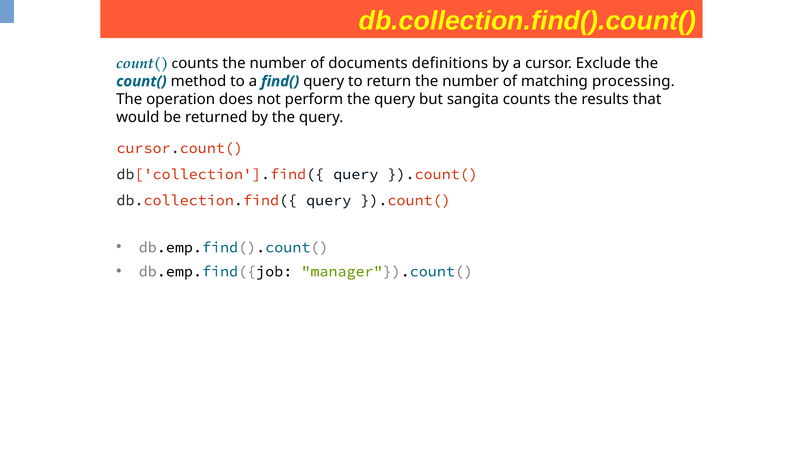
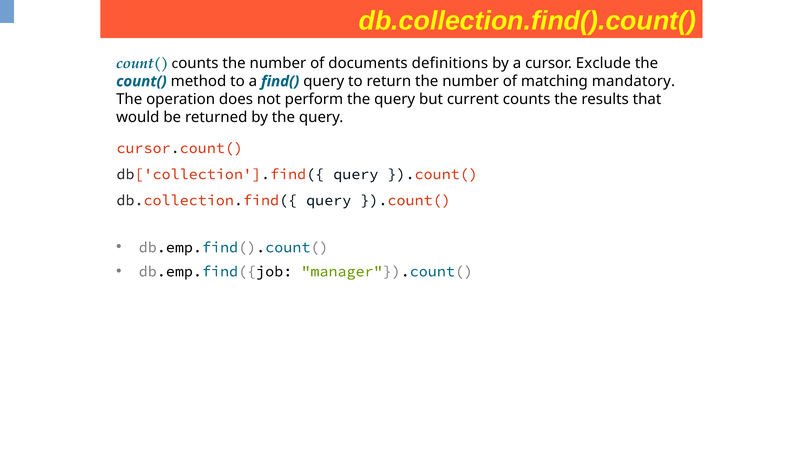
processing: processing -> mandatory (633, 81)
sangita: sangita -> current (473, 99)
